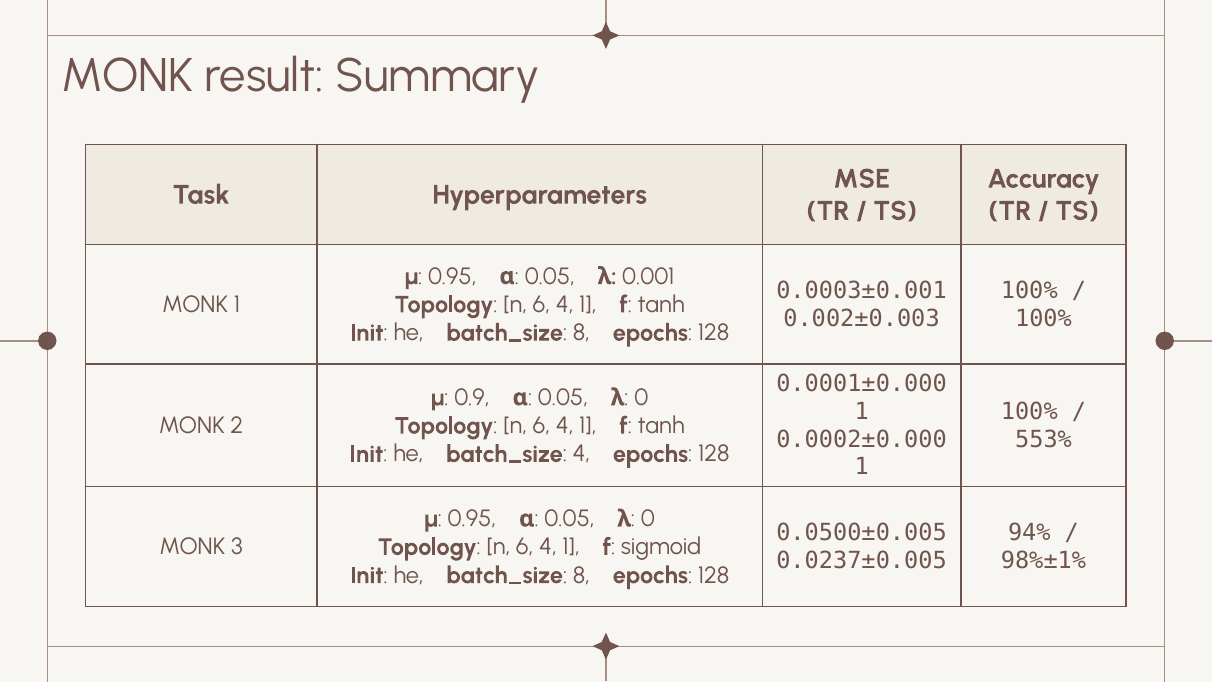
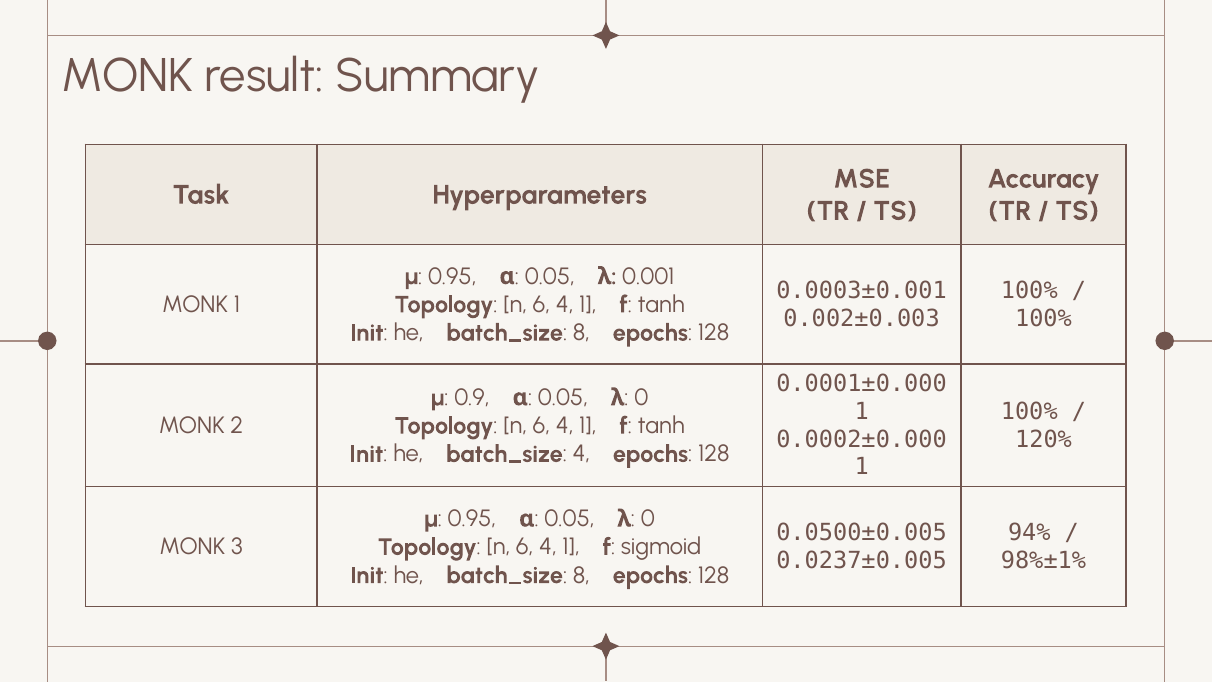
553%: 553% -> 120% (1044, 439)
